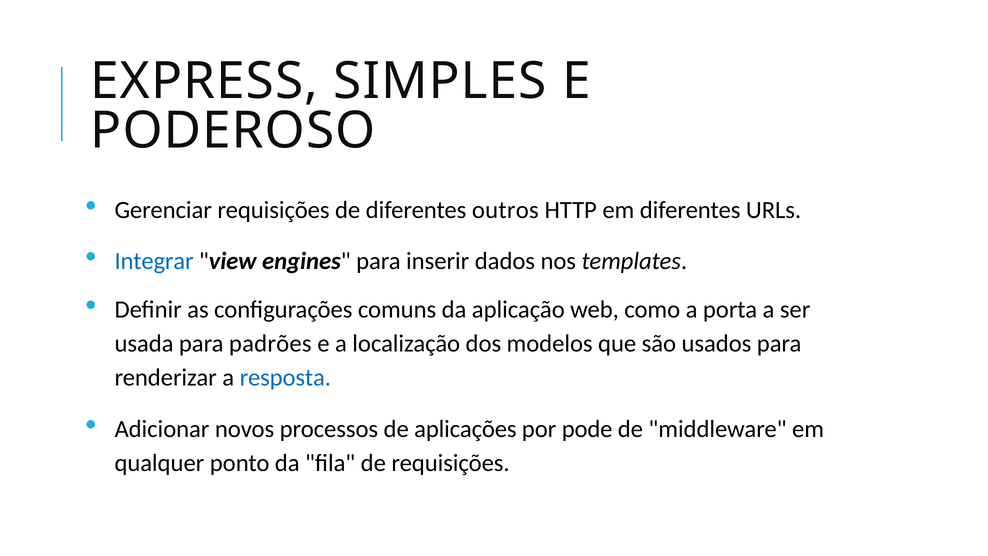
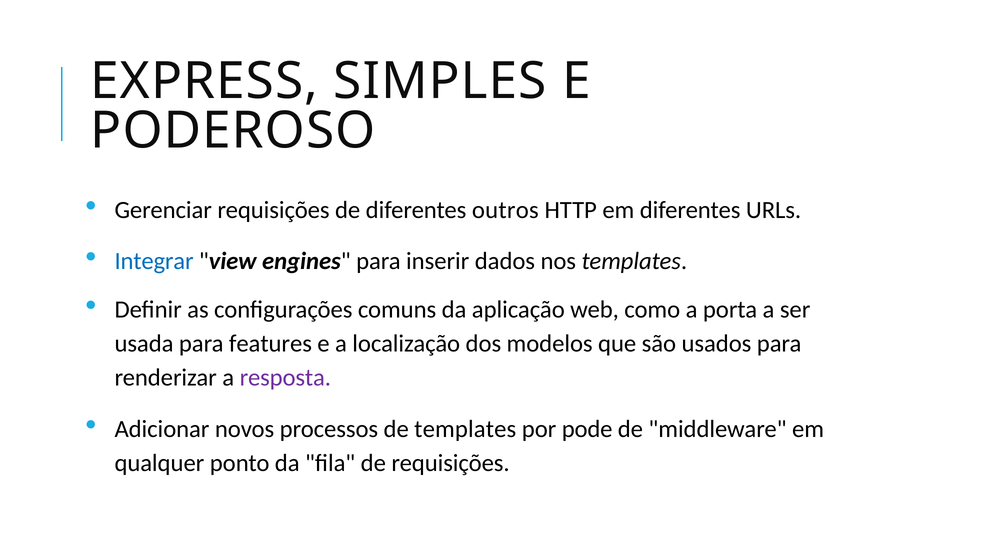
padrões: padrões -> features (270, 344)
resposta colour: blue -> purple (285, 378)
de aplicações: aplicações -> templates (465, 429)
